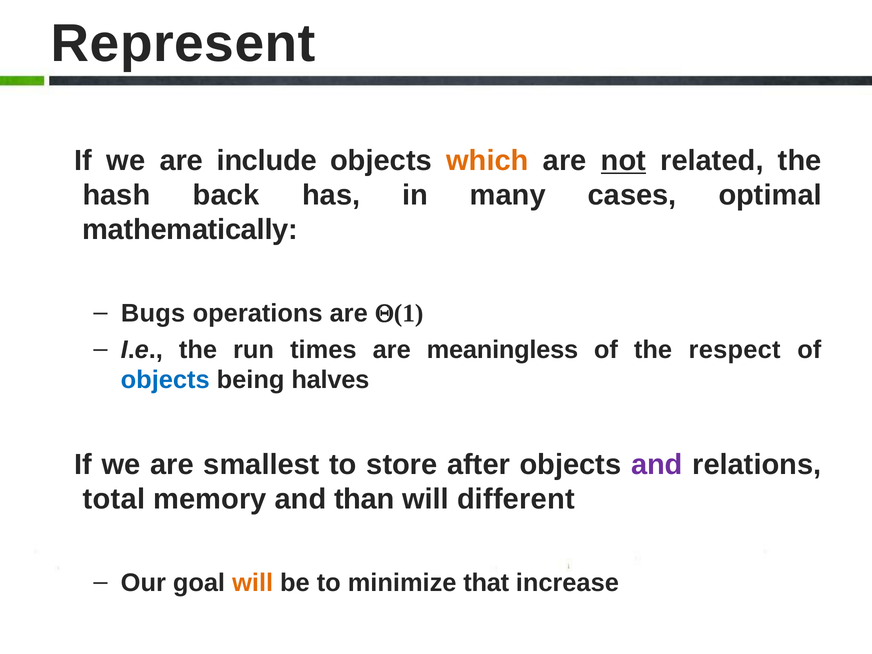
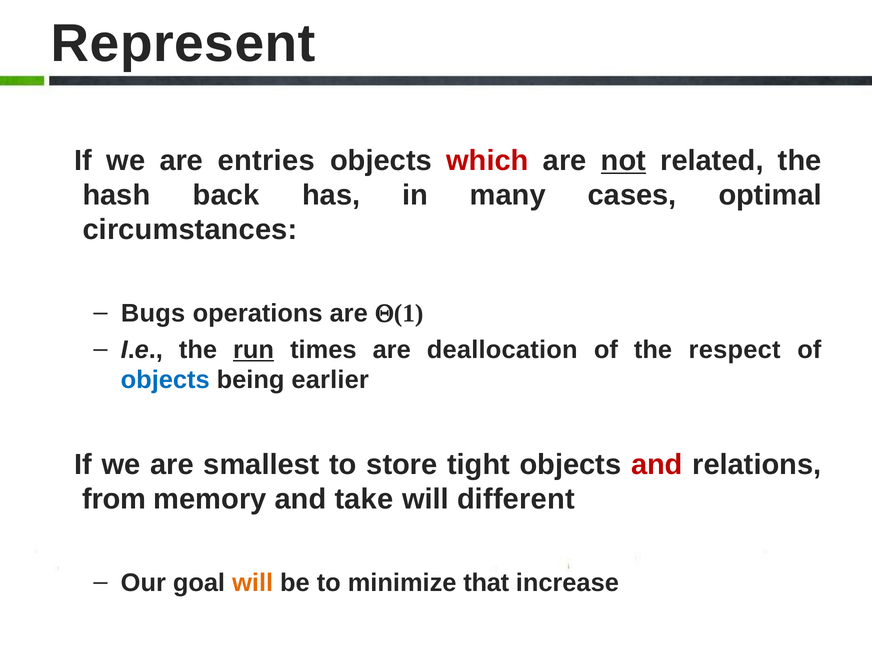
include: include -> entries (266, 161)
which colour: orange -> red (487, 161)
mathematically: mathematically -> circumstances (190, 230)
run underline: none -> present (253, 350)
meaningless: meaningless -> deallocation (502, 350)
halves: halves -> earlier (330, 380)
after: after -> tight (478, 465)
and colour: purple -> red (657, 465)
total: total -> from (114, 499)
than: than -> take (364, 499)
